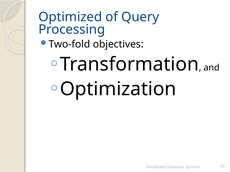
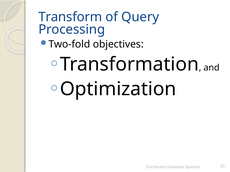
Optimized: Optimized -> Transform (70, 17)
